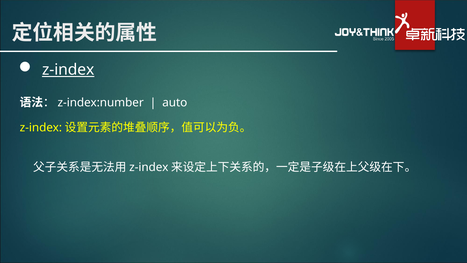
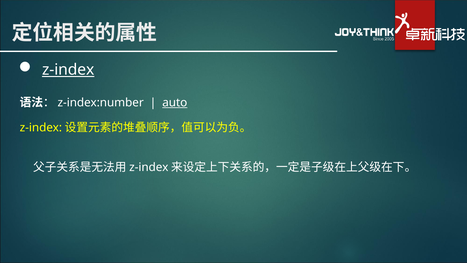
auto underline: none -> present (175, 103)
